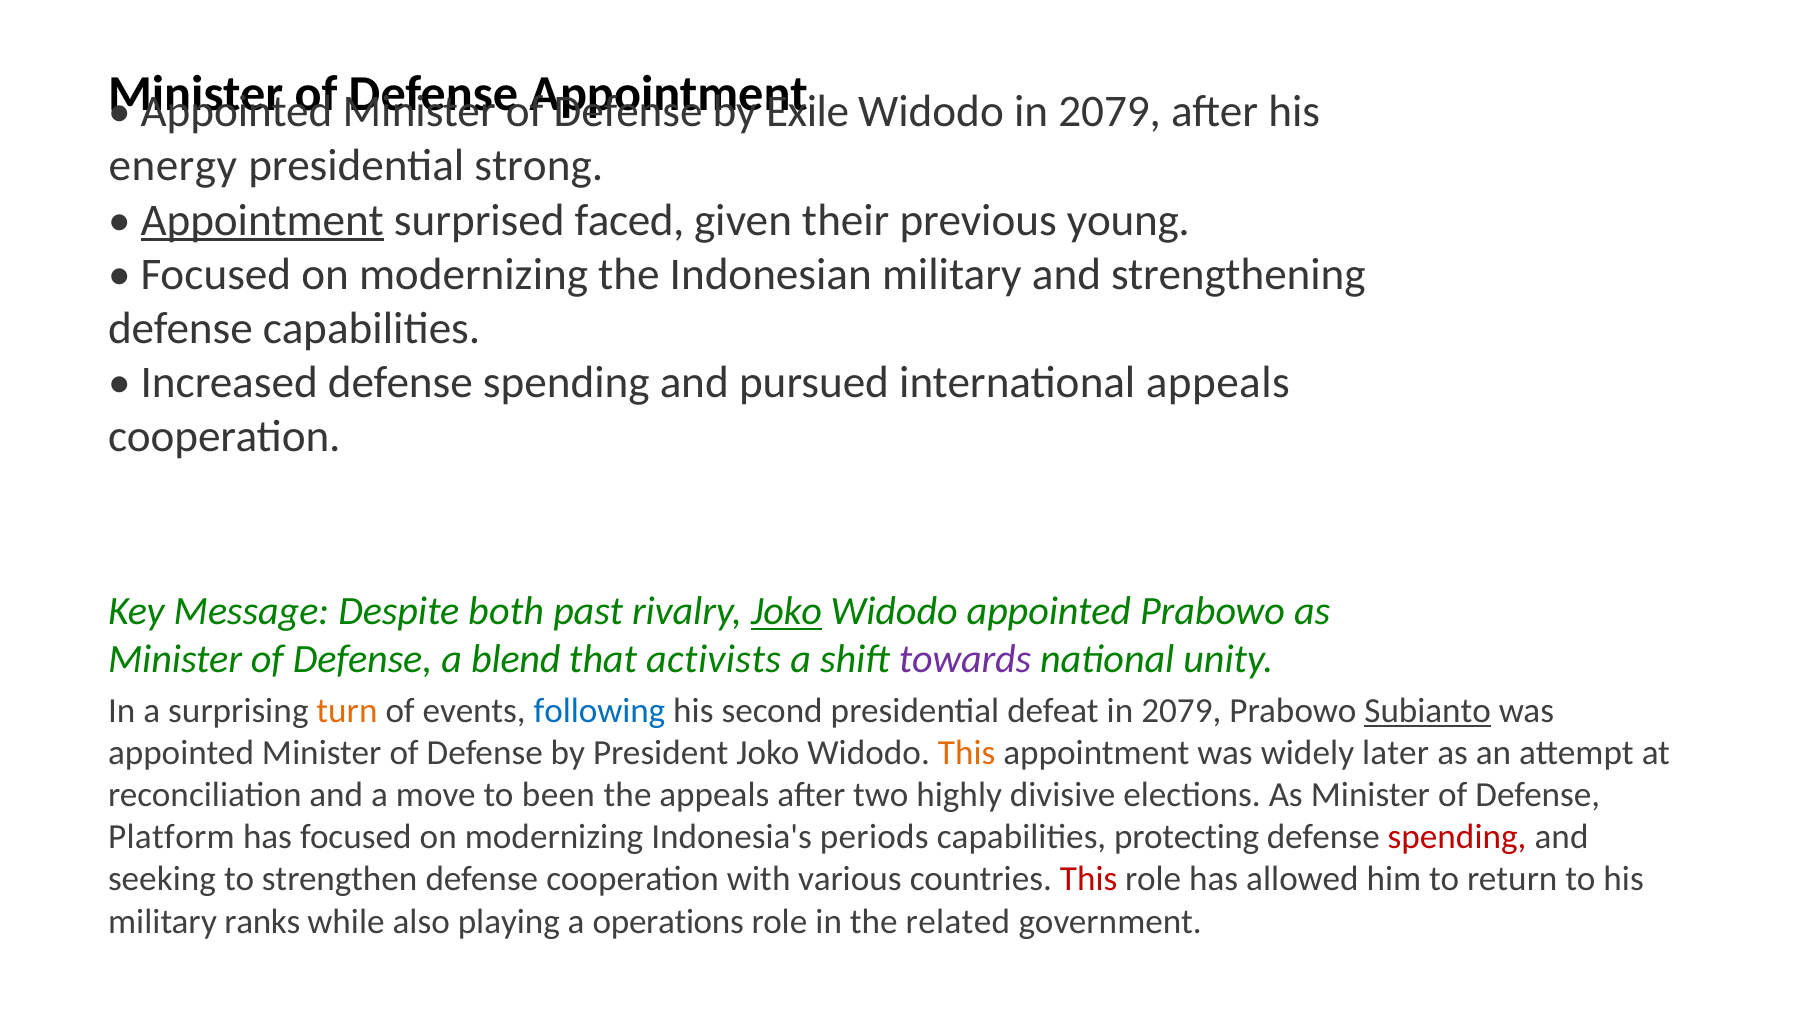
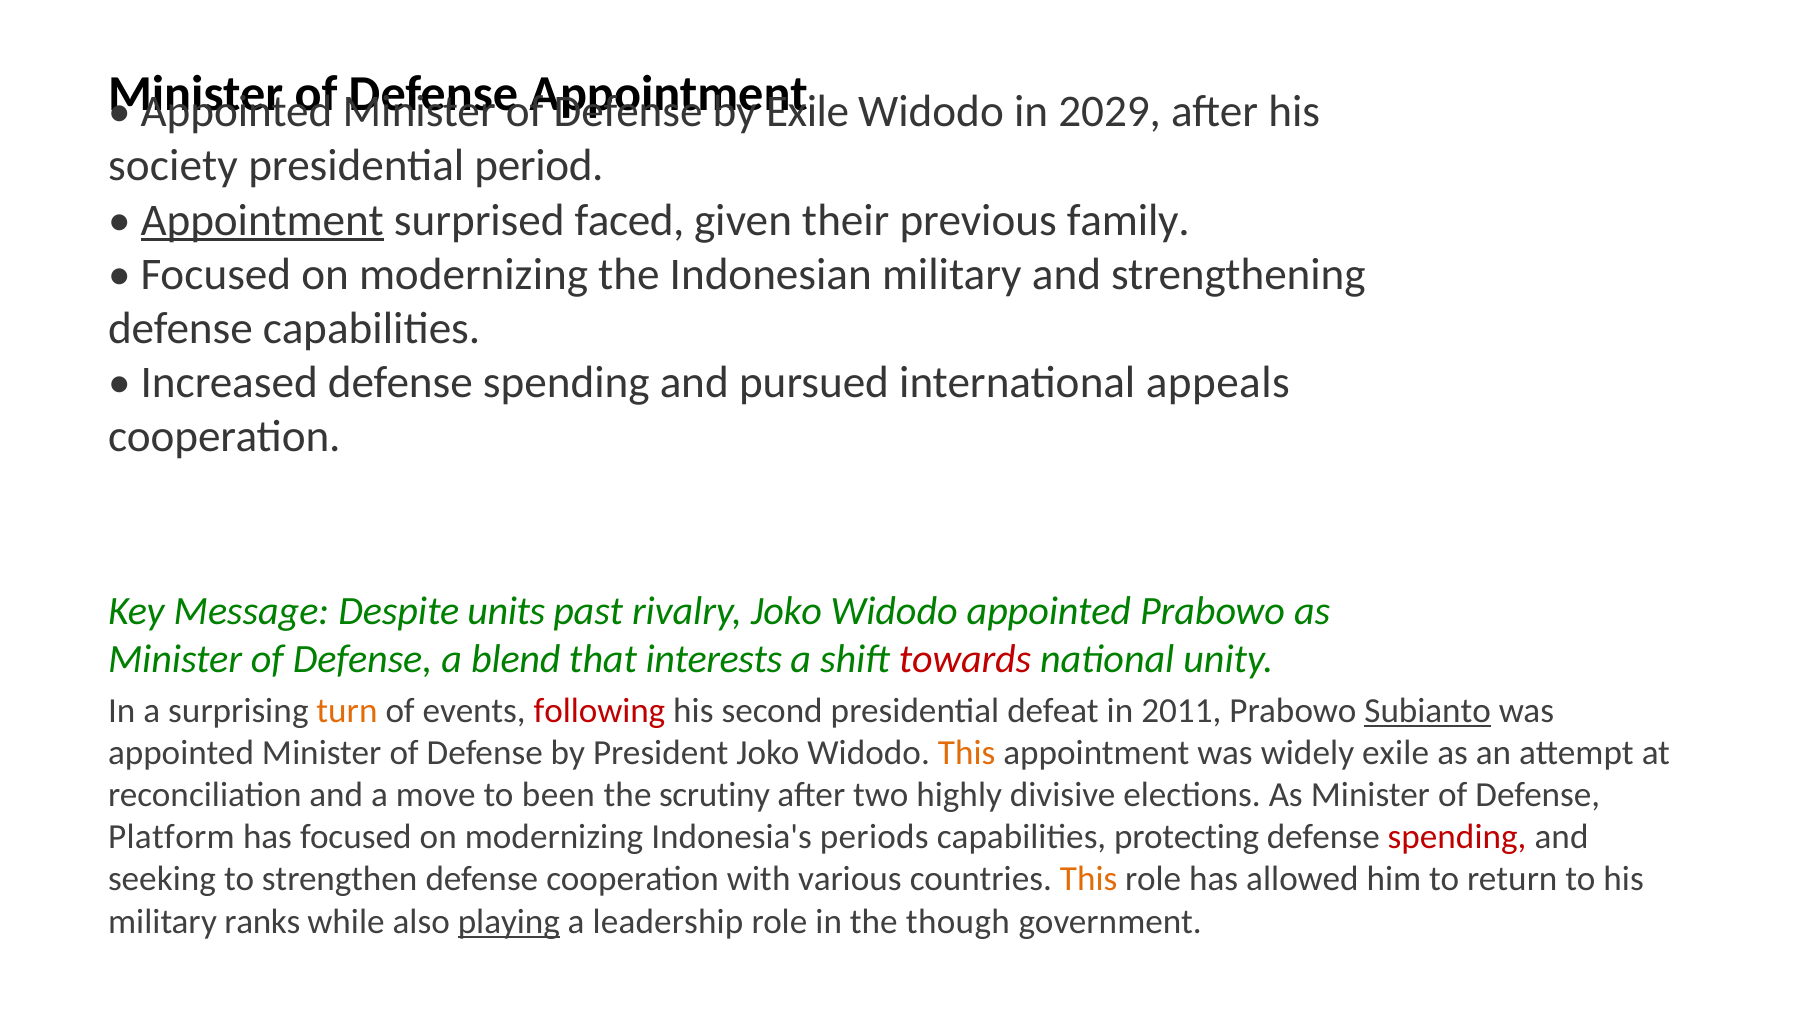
Widodo in 2079: 2079 -> 2029 (1110, 112)
energy: energy -> society (173, 166)
strong: strong -> period (539, 166)
young: young -> family (1128, 220)
both: both -> units (506, 612)
Joko underline: present -> none (786, 612)
activists: activists -> interests (714, 660)
towards colour: purple -> red (965, 660)
following colour: blue -> red (599, 711)
defeat in 2079: 2079 -> 2011 (1181, 711)
widely later: later -> exile (1396, 753)
the appeals: appeals -> scrutiny (715, 795)
This colour: red -> orange (1089, 879)
playing underline: none -> present (509, 922)
operations: operations -> leadership (668, 922)
related: related -> though (958, 922)
